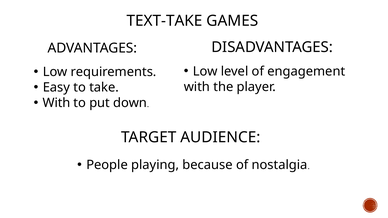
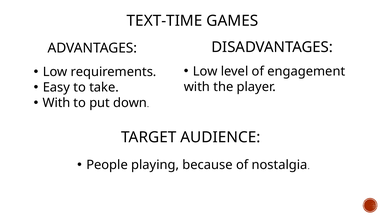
TEXT-TAKE: TEXT-TAKE -> TEXT-TIME (165, 21)
